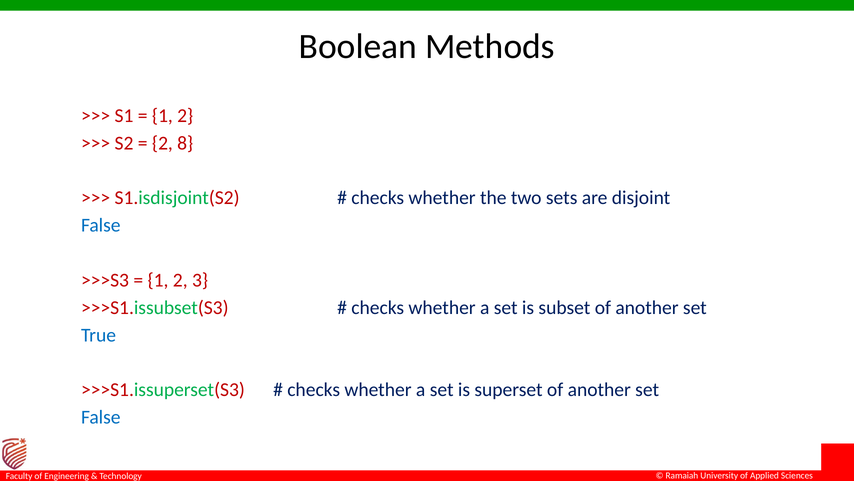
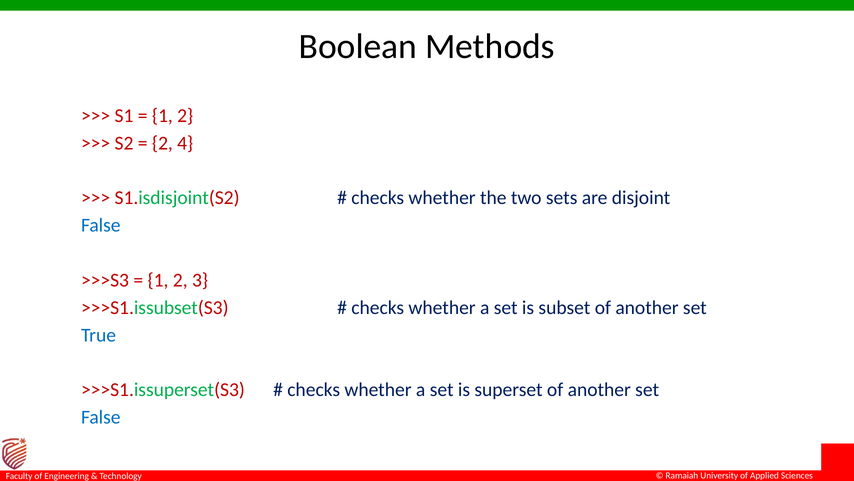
8: 8 -> 4 (185, 143)
